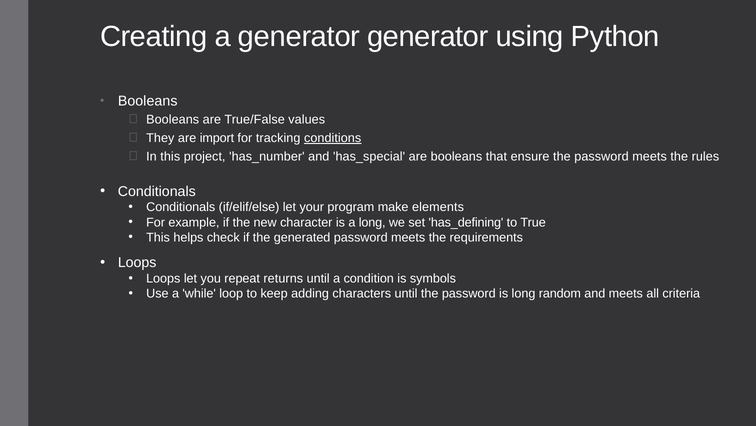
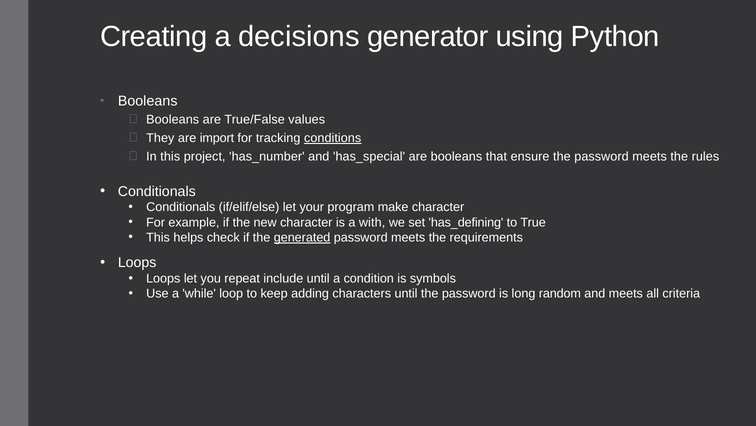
a generator: generator -> decisions (299, 37)
make elements: elements -> character (438, 207)
a long: long -> with (372, 222)
generated underline: none -> present (302, 237)
returns: returns -> include (283, 278)
